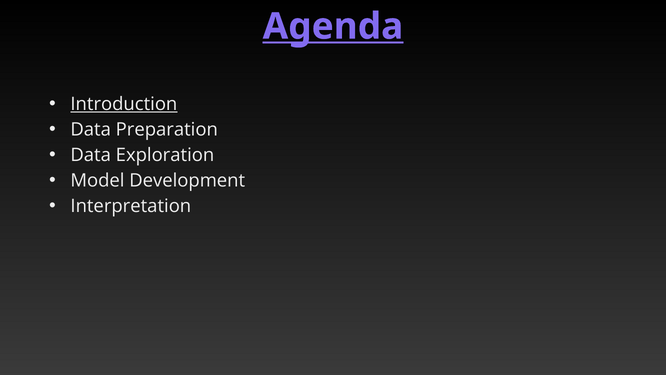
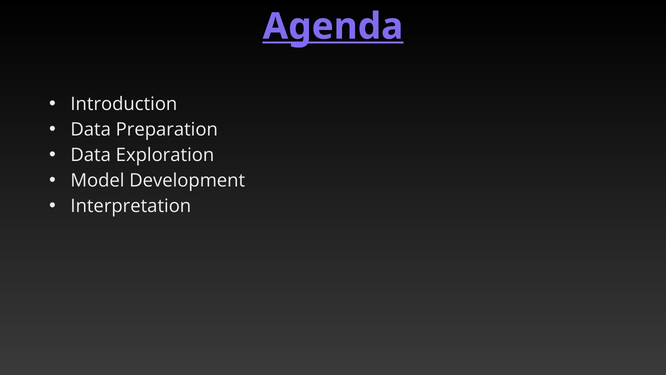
Introduction underline: present -> none (124, 104)
